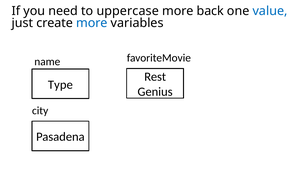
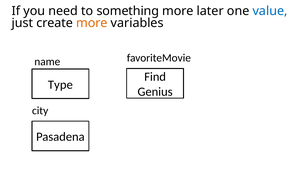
uppercase: uppercase -> something (128, 11)
back: back -> later (210, 11)
more colour: blue -> orange (92, 23)
Rest: Rest -> Find (155, 77)
